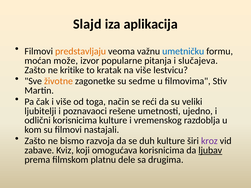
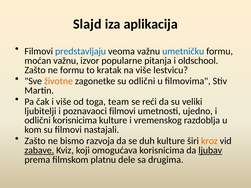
predstavljaju colour: orange -> blue (81, 51)
moćan može: može -> važnu (66, 61)
slučajeva: slučajeva -> oldschool (198, 61)
ne kritike: kritike -> formu (72, 70)
su sedme: sedme -> odlični (142, 81)
način: način -> team (119, 102)
poznavaoci rešene: rešene -> filmovi (122, 111)
kroz colour: purple -> orange (209, 141)
zabave underline: none -> present (39, 150)
